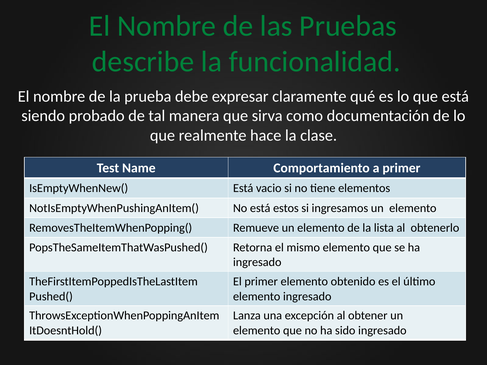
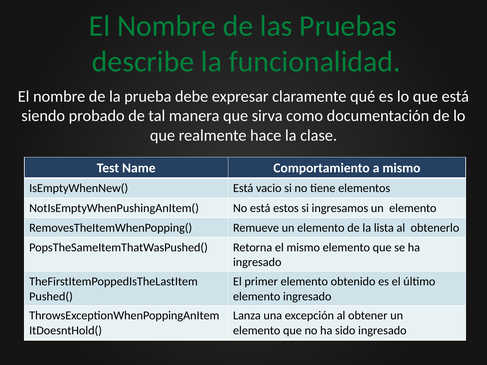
a primer: primer -> mismo (401, 168)
